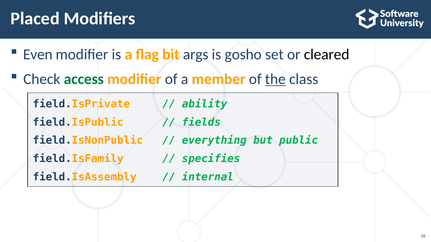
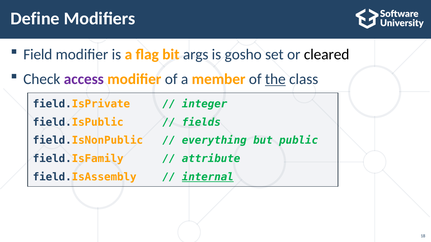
Placed: Placed -> Define (35, 19)
Even: Even -> Field (38, 55)
access colour: green -> purple (84, 79)
ability: ability -> integer (205, 104)
specifies: specifies -> attribute (211, 159)
internal underline: none -> present (208, 177)
